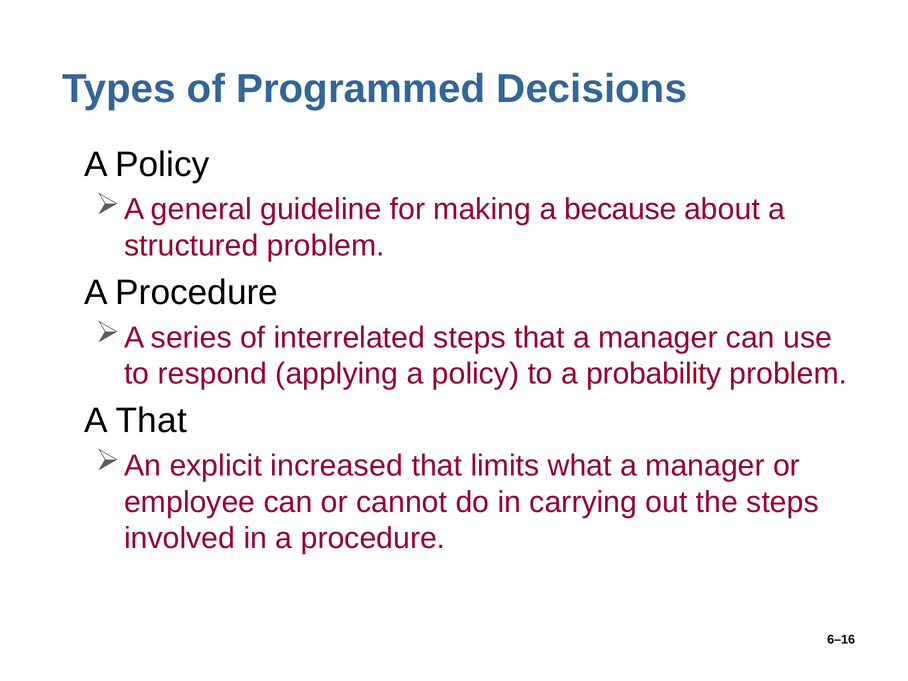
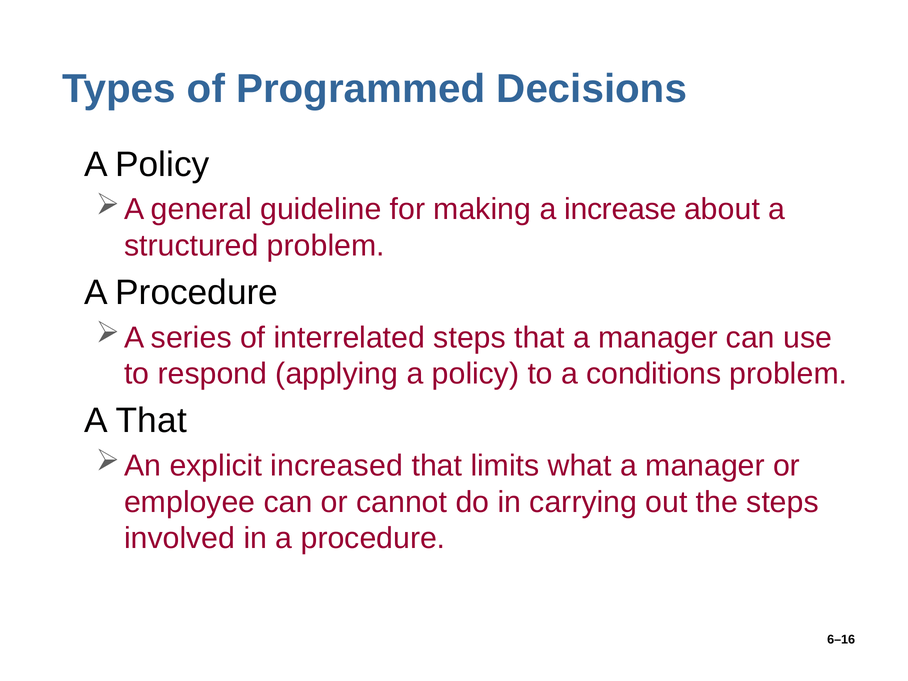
because: because -> increase (620, 209)
probability: probability -> conditions (654, 374)
